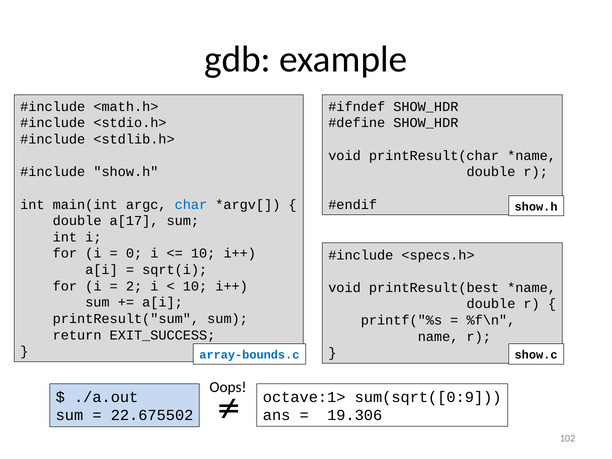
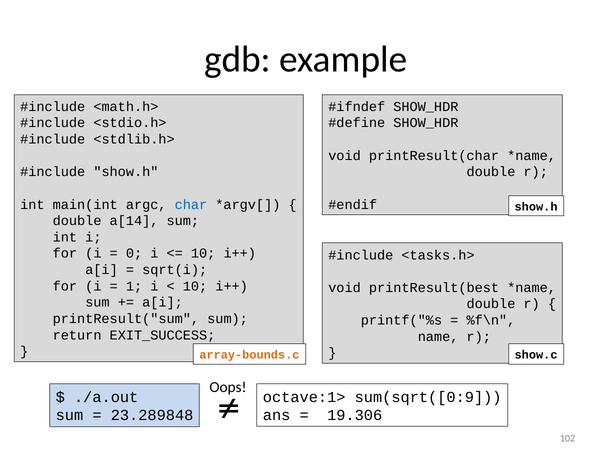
a[17: a[17 -> a[14 (134, 221)
<specs.h>: <specs.h> -> <tasks.h> (438, 255)
2: 2 -> 1 (134, 286)
array-bounds.c colour: blue -> orange (249, 355)
22.675502: 22.675502 -> 23.289848 (152, 415)
